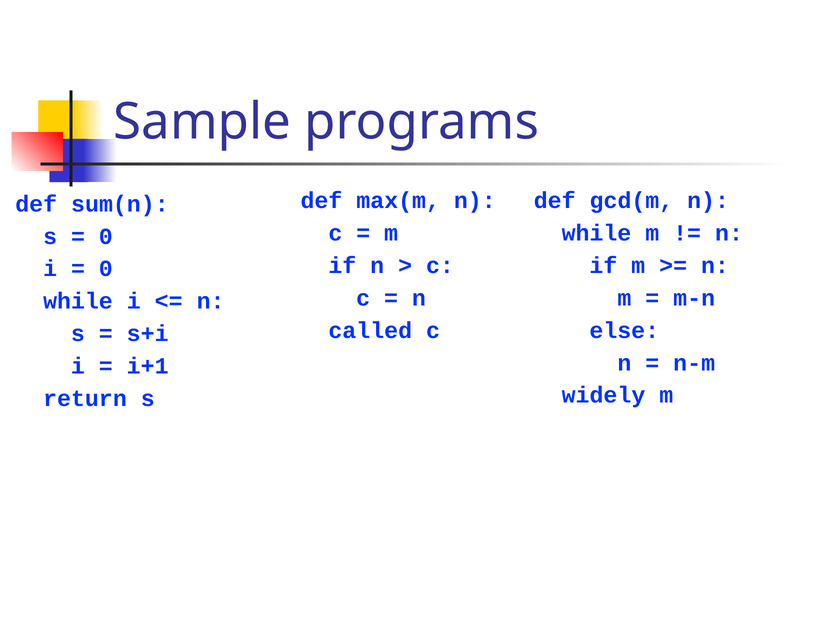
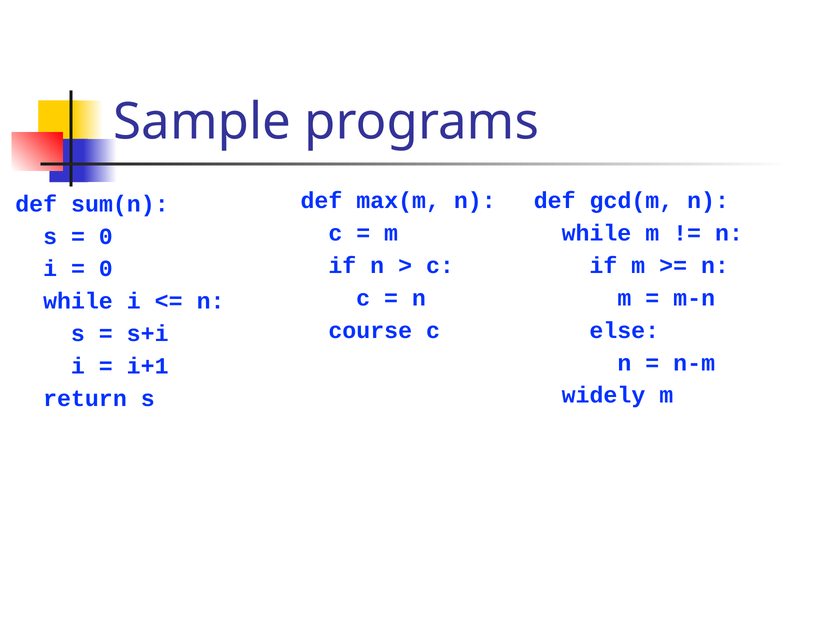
called: called -> course (370, 331)
